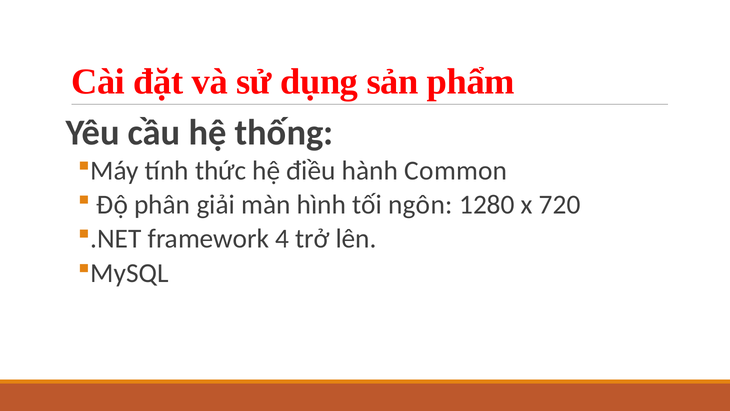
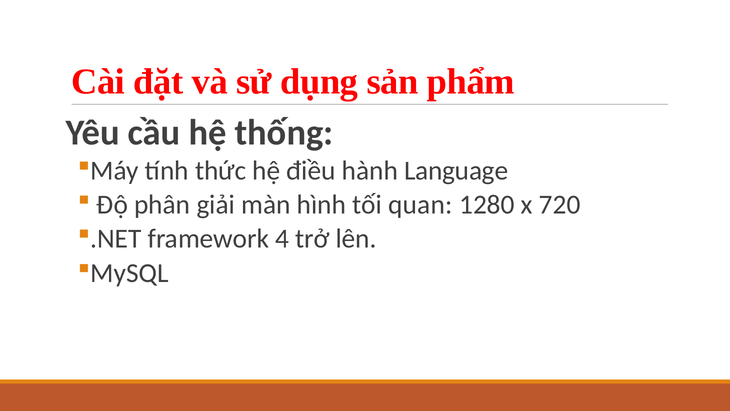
Common: Common -> Language (456, 170)
ngôn: ngôn -> quan (420, 204)
